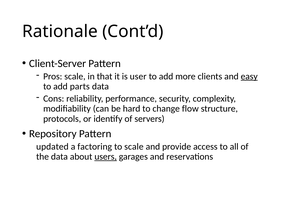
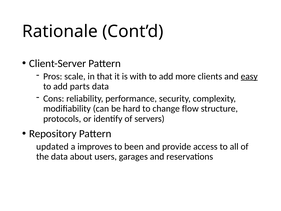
user: user -> with (138, 76)
factoring: factoring -> improves (95, 146)
to scale: scale -> been (134, 146)
users underline: present -> none (106, 156)
